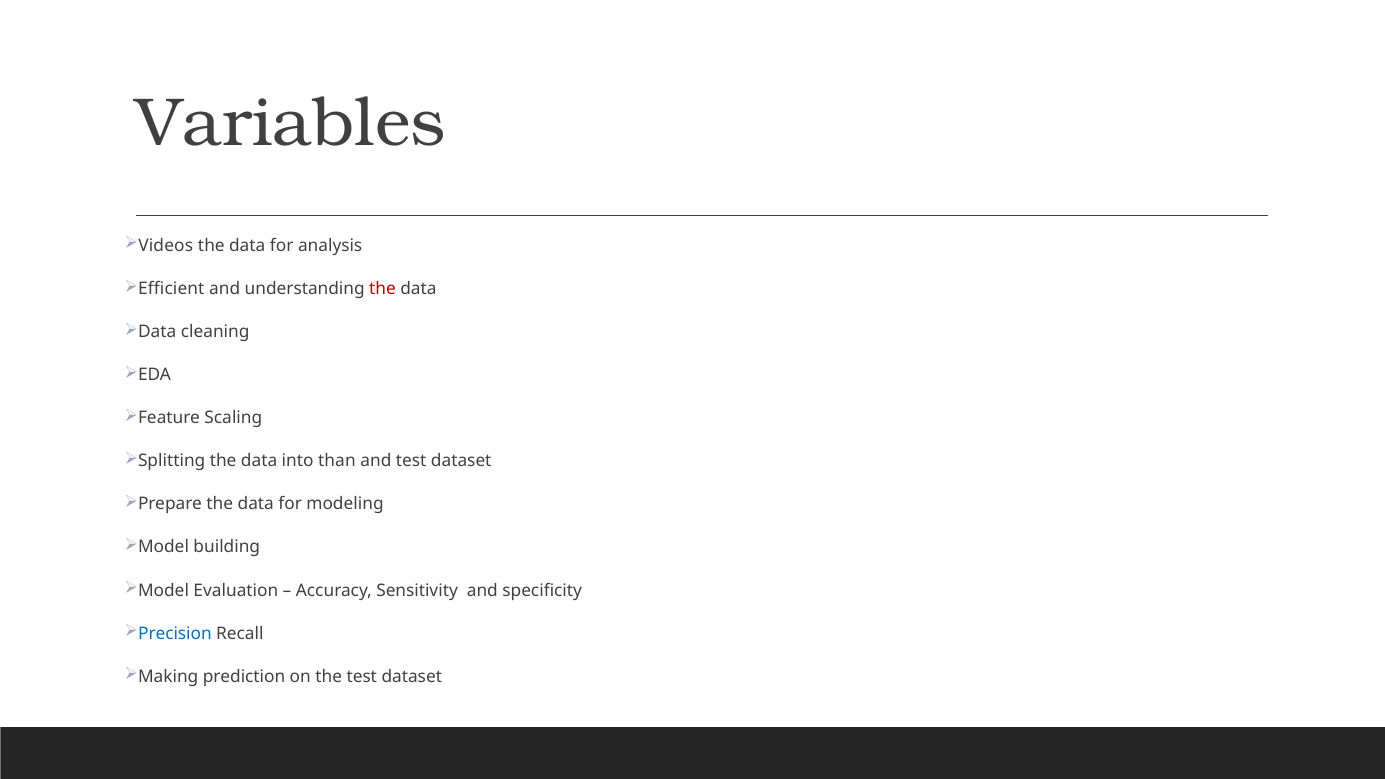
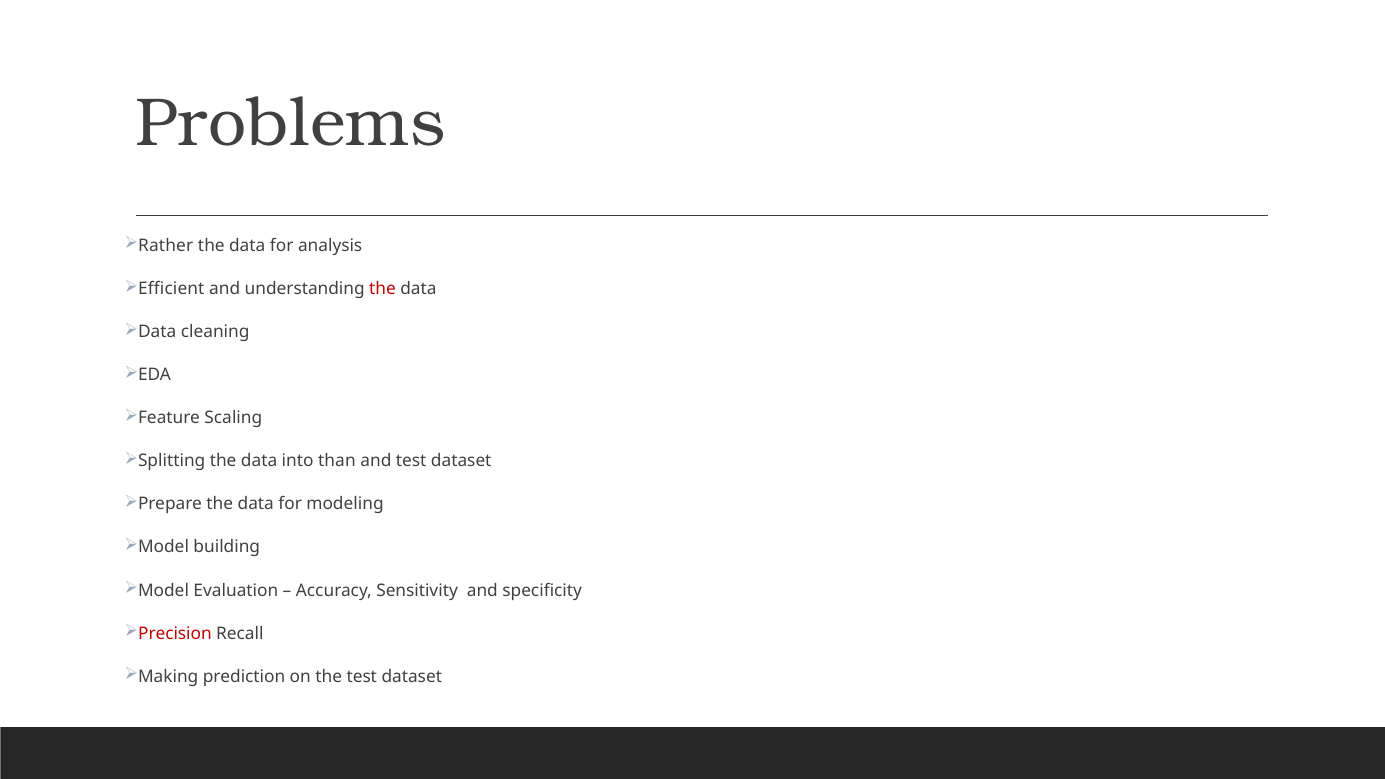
Variables: Variables -> Problems (290, 123)
Videos: Videos -> Rather (166, 246)
Precision colour: blue -> red (175, 633)
